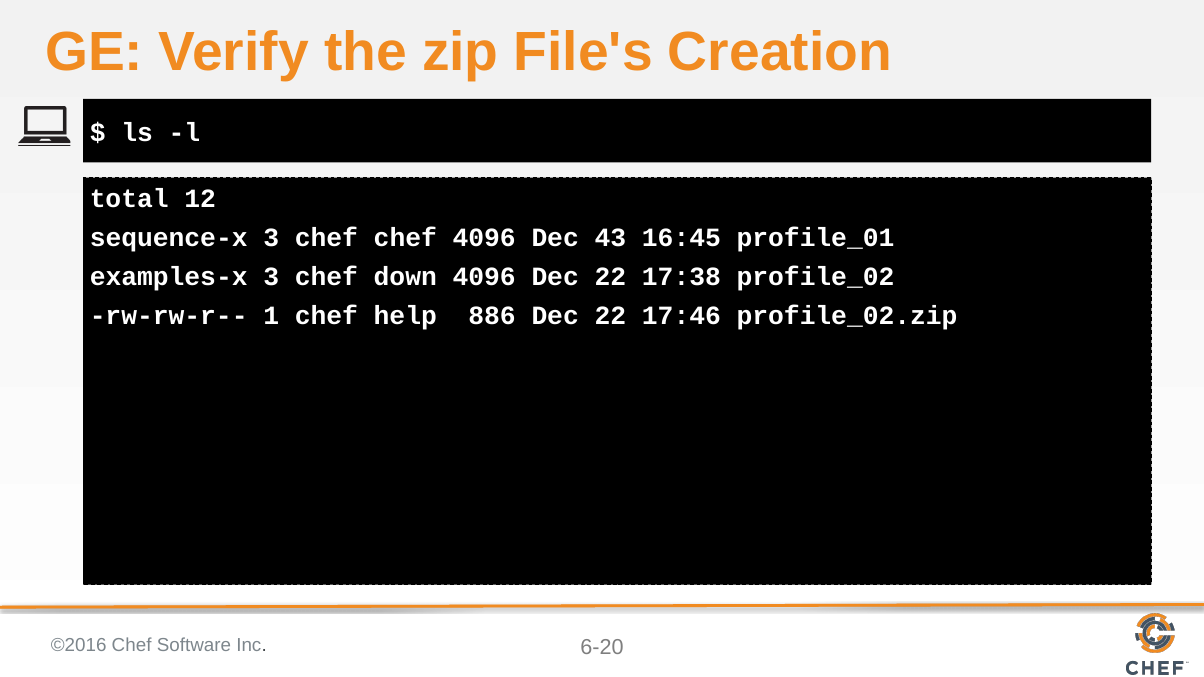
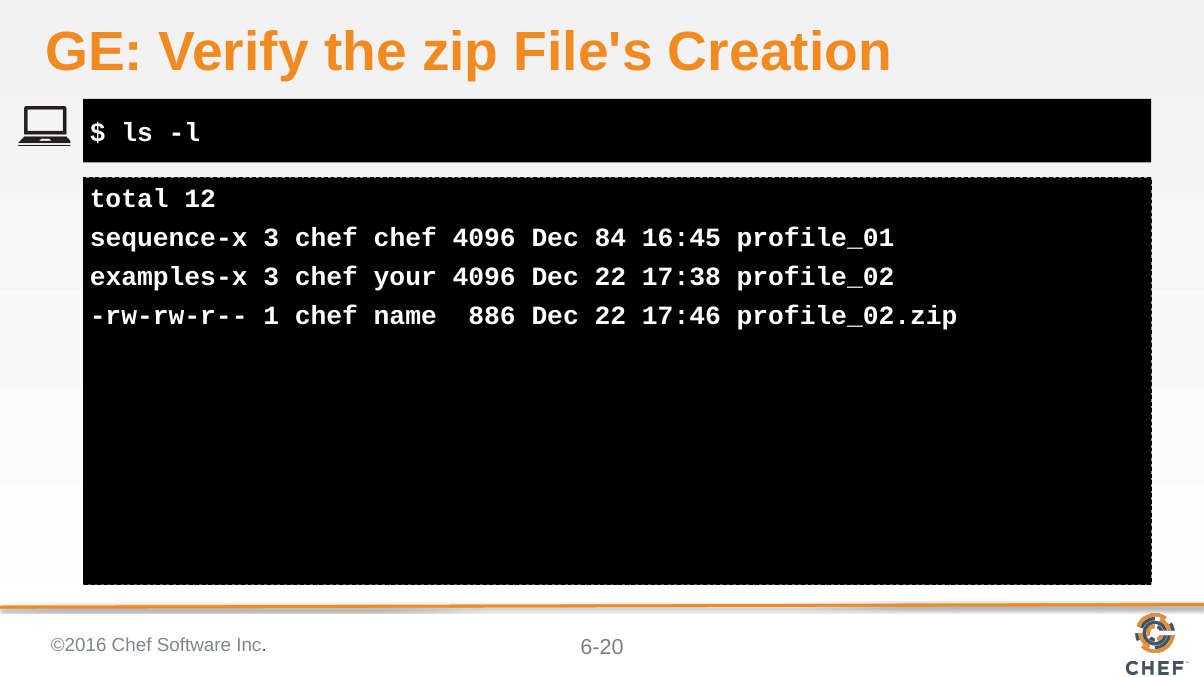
43: 43 -> 84 (610, 238)
down: down -> your (405, 277)
help: help -> name (405, 316)
